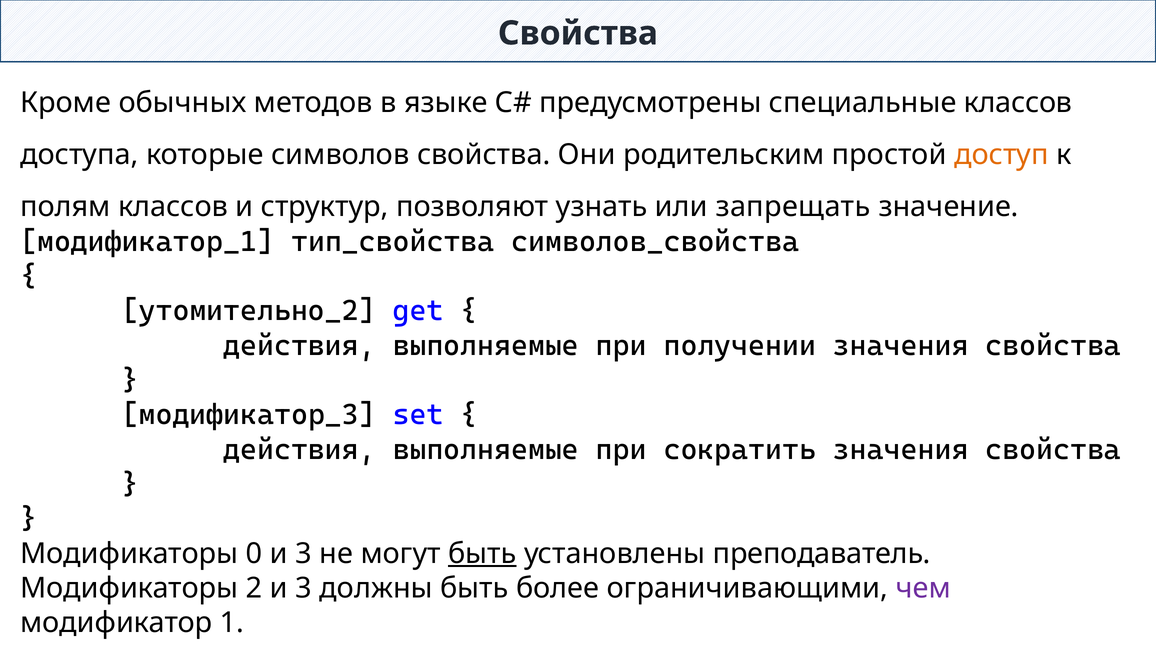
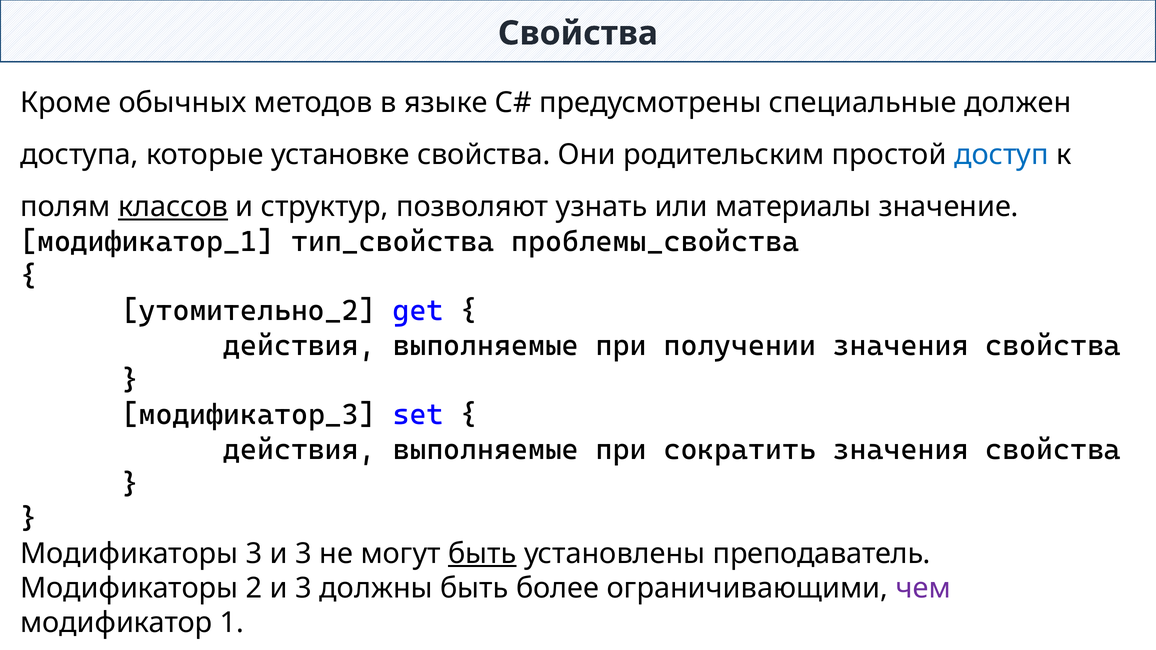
специальные классов: классов -> должен (1018, 103)
символов: символов -> установке (340, 155)
доступ colour: orange -> blue (1001, 155)
классов underline: none -> present (173, 207)
запрещать: запрещать -> материалы (793, 207)
символов_свойства: символов_свойства -> проблемы_свойства (655, 242)
Модификаторы 0: 0 -> 3 (254, 554)
